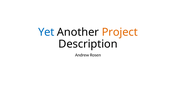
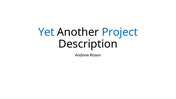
Project colour: orange -> blue (120, 32)
